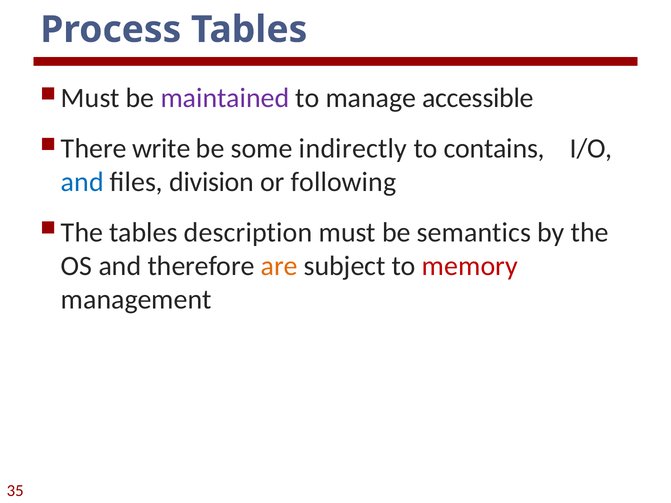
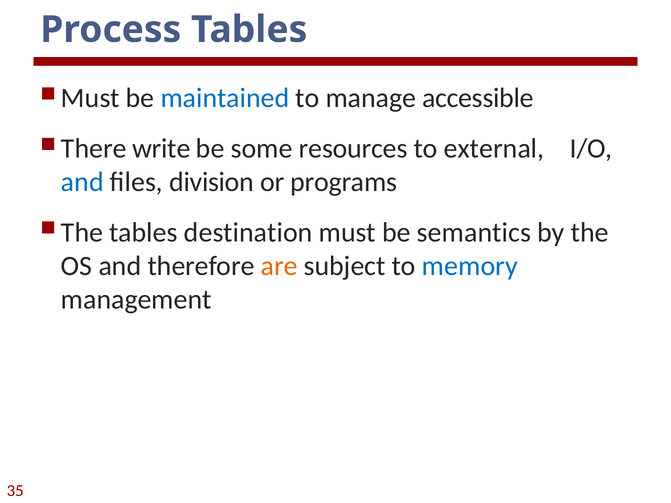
maintained colour: purple -> blue (225, 98)
indirectly: indirectly -> resources (353, 149)
contains: contains -> external (494, 149)
following: following -> programs (344, 182)
description: description -> destination (248, 232)
memory colour: red -> blue (470, 266)
